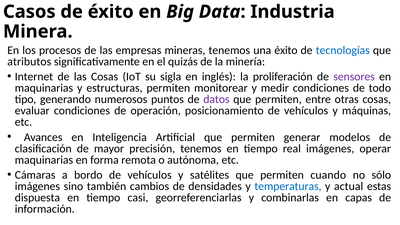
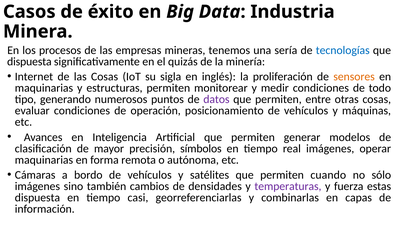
una éxito: éxito -> sería (286, 50)
atributos: atributos -> dispuesta (29, 62)
sensores colour: purple -> orange (354, 77)
precisión tenemos: tenemos -> símbolos (201, 149)
temperaturas colour: blue -> purple (288, 186)
actual: actual -> fuerza (349, 186)
